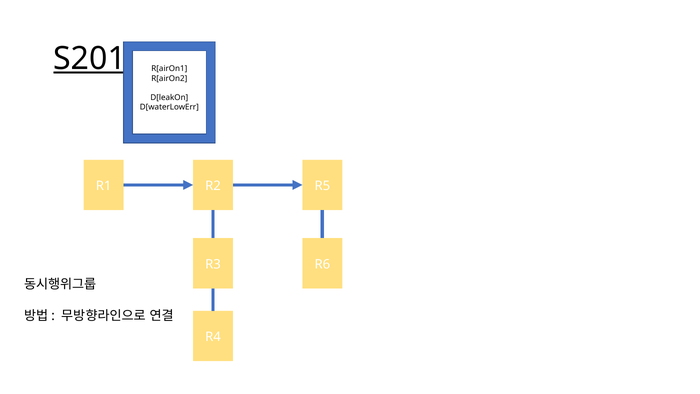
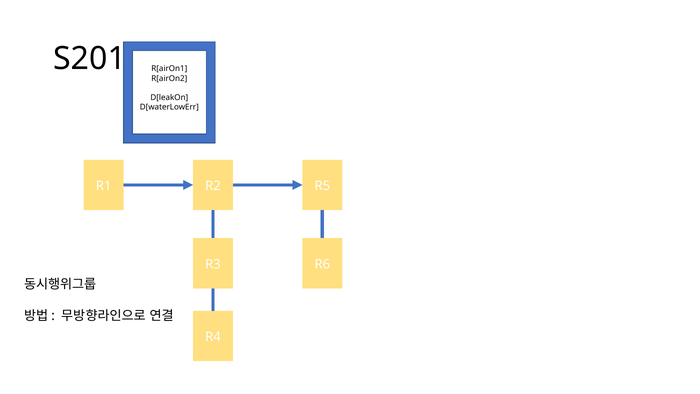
S201 underline: present -> none (90, 59)
